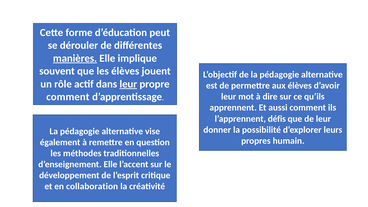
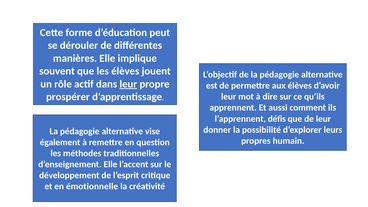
manières underline: present -> none (75, 58)
comment: comment -> prospérer (68, 97)
collaboration: collaboration -> émotionnelle (92, 186)
